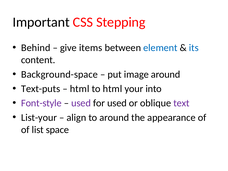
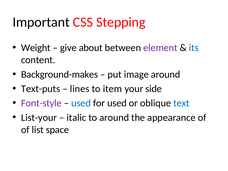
Behind: Behind -> Weight (36, 48)
items: items -> about (91, 48)
element colour: blue -> purple (160, 48)
Background-space: Background-space -> Background-makes (60, 74)
html: html -> lines (80, 89)
to html: html -> item (112, 89)
into: into -> side (154, 89)
used colour: purple -> blue (81, 103)
text colour: purple -> blue (181, 103)
align: align -> italic (76, 117)
